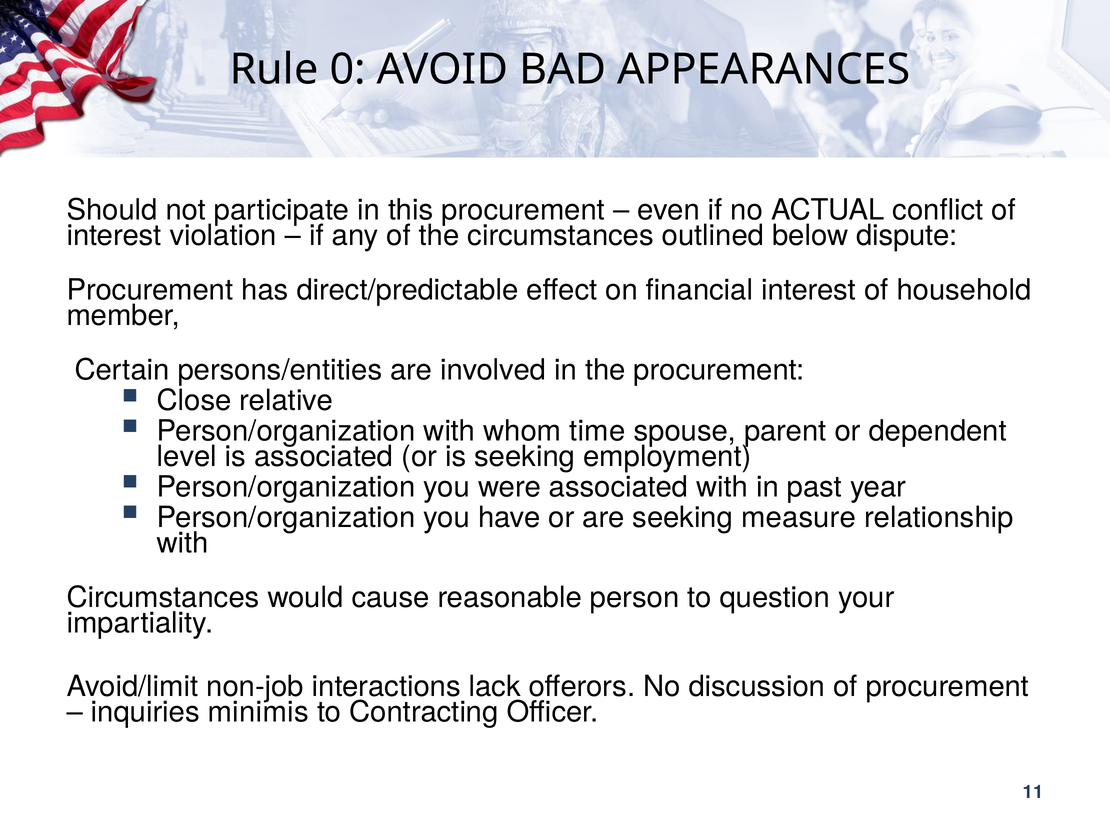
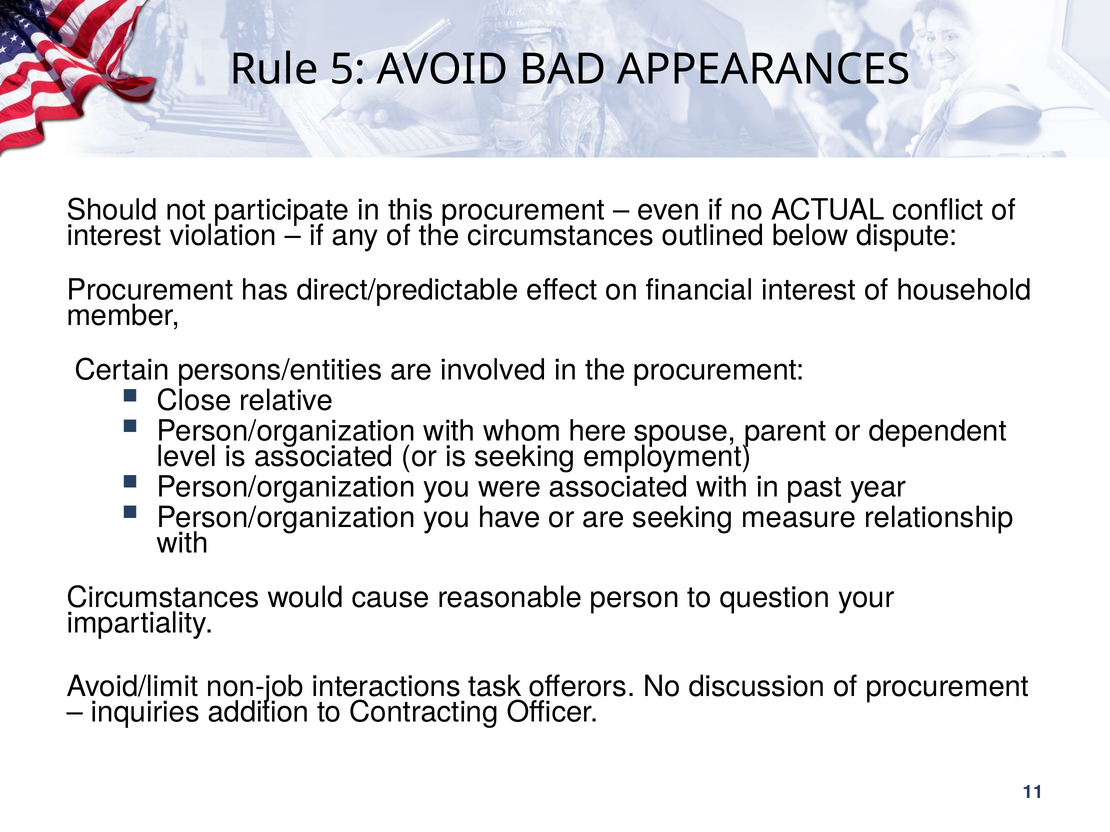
0: 0 -> 5 (348, 70)
time: time -> here (598, 432)
lack: lack -> task (495, 687)
minimis: minimis -> addition (258, 713)
